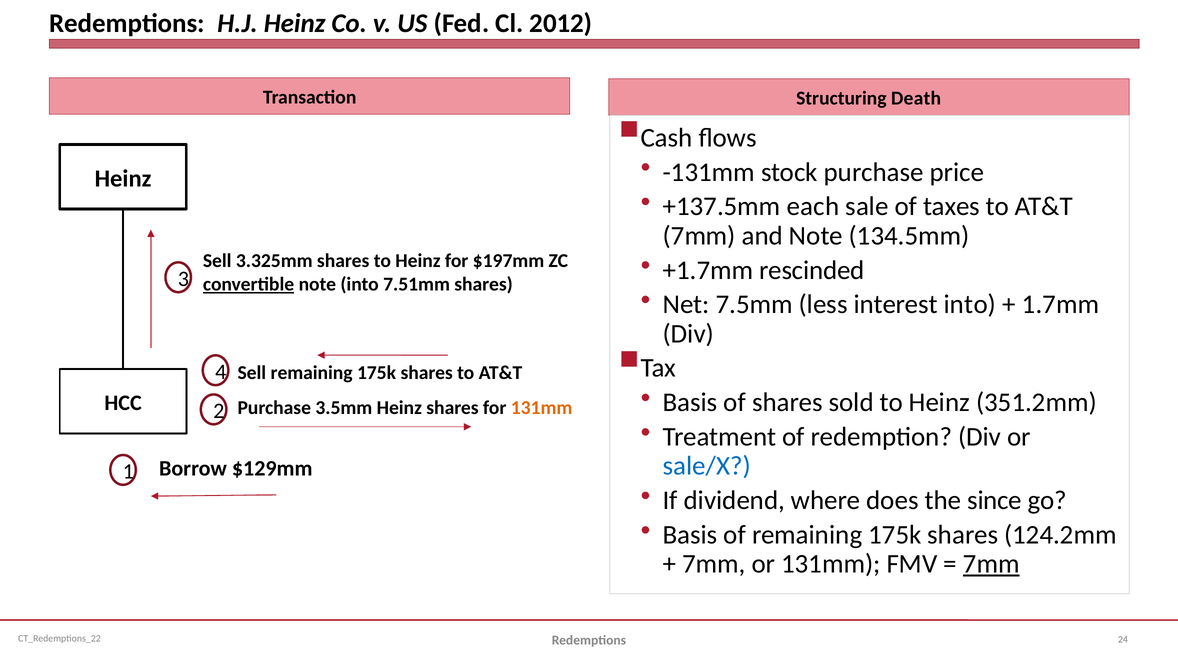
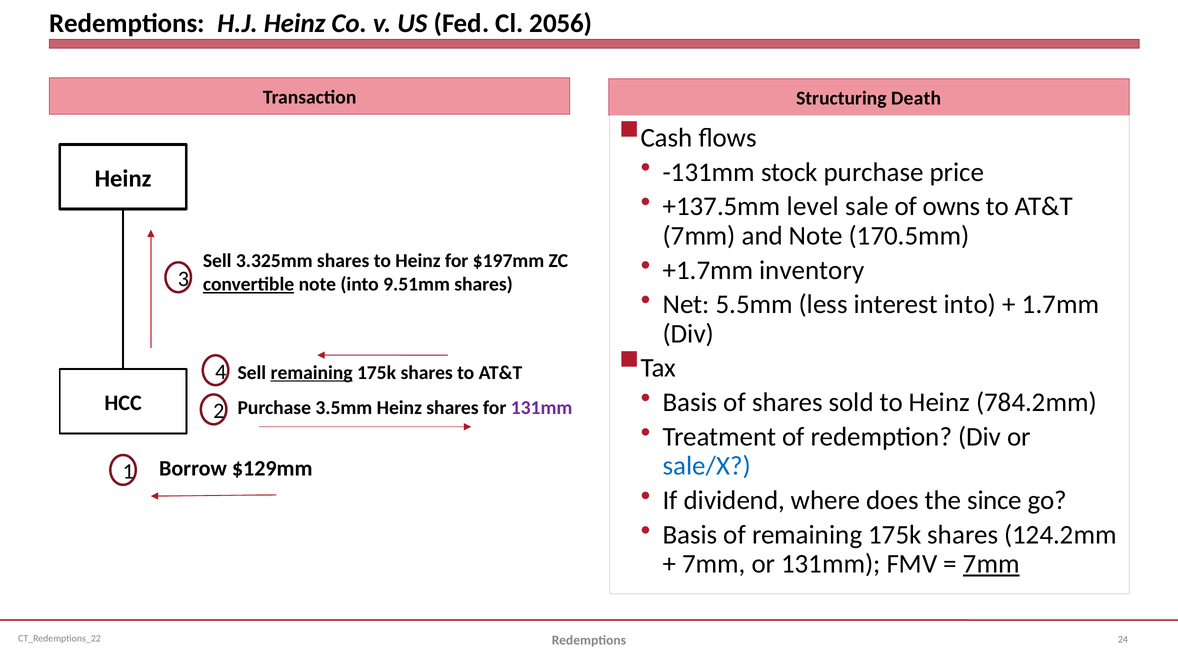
2012: 2012 -> 2056 (561, 23)
each: each -> level (813, 207)
taxes: taxes -> owns (952, 207)
134.5mm: 134.5mm -> 170.5mm (909, 236)
rescinded: rescinded -> inventory (812, 270)
7.51mm: 7.51mm -> 9.51mm (417, 284)
7.5mm: 7.5mm -> 5.5mm (754, 305)
remaining underline: none -> present (312, 373)
351.2mm: 351.2mm -> 784.2mm (1036, 403)
131mm colour: orange -> purple (542, 408)
